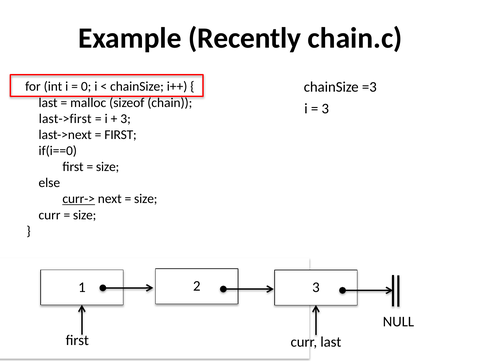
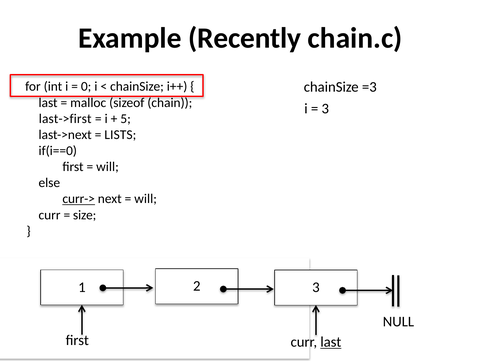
3: 3 -> 5 (126, 119)
FIRST: FIRST -> LISTS (120, 135)
size: size -> will (107, 167)
size: size -> will (146, 199)
last underline: none -> present (331, 342)
